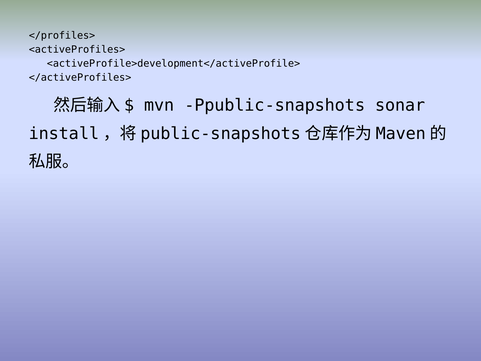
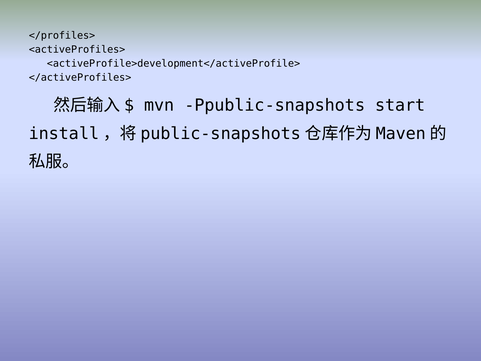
sonar: sonar -> start (400, 105)
